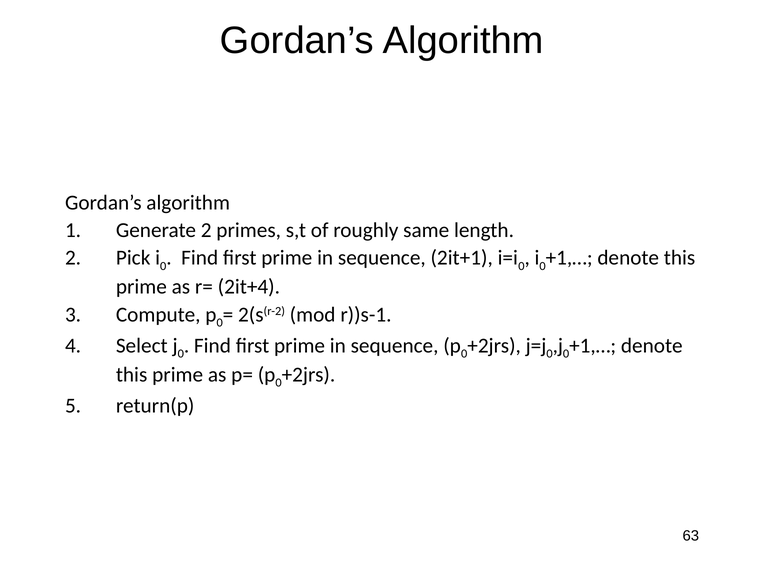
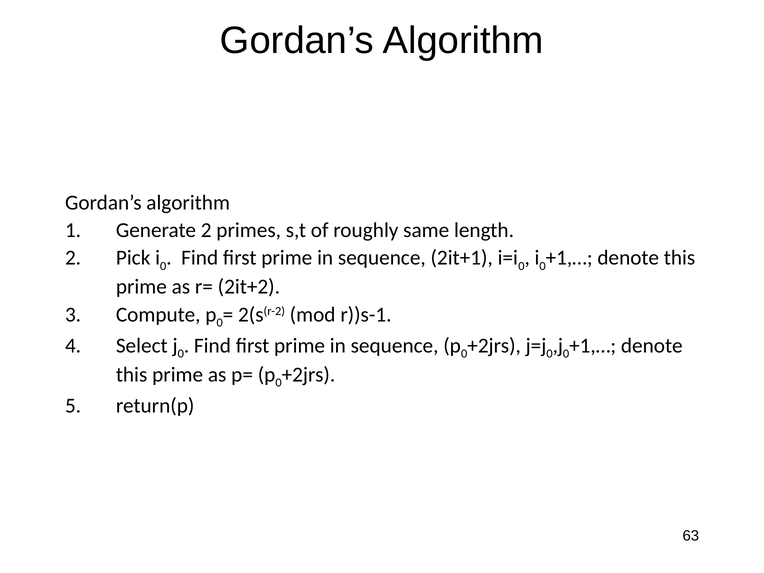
2it+4: 2it+4 -> 2it+2 (249, 287)
